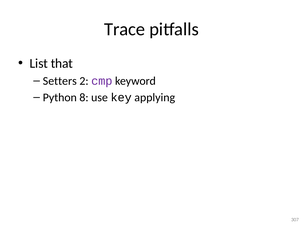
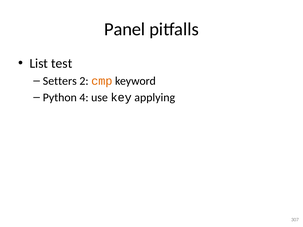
Trace: Trace -> Panel (125, 29)
that: that -> test (62, 64)
cmp colour: purple -> orange (102, 81)
8: 8 -> 4 (84, 97)
